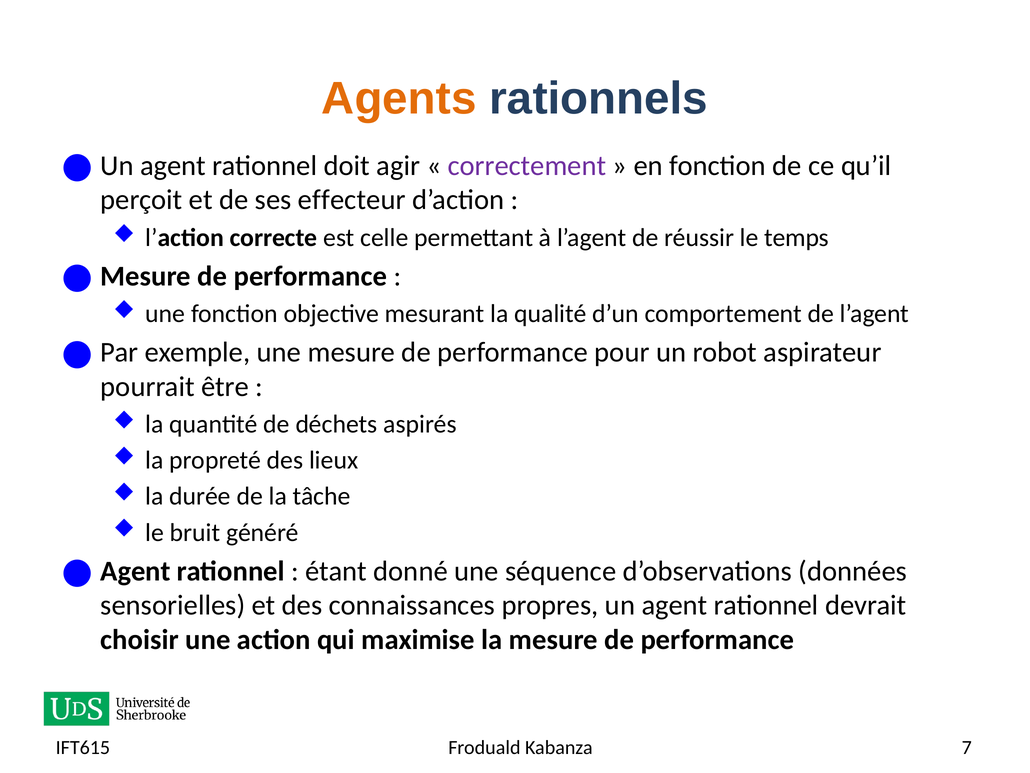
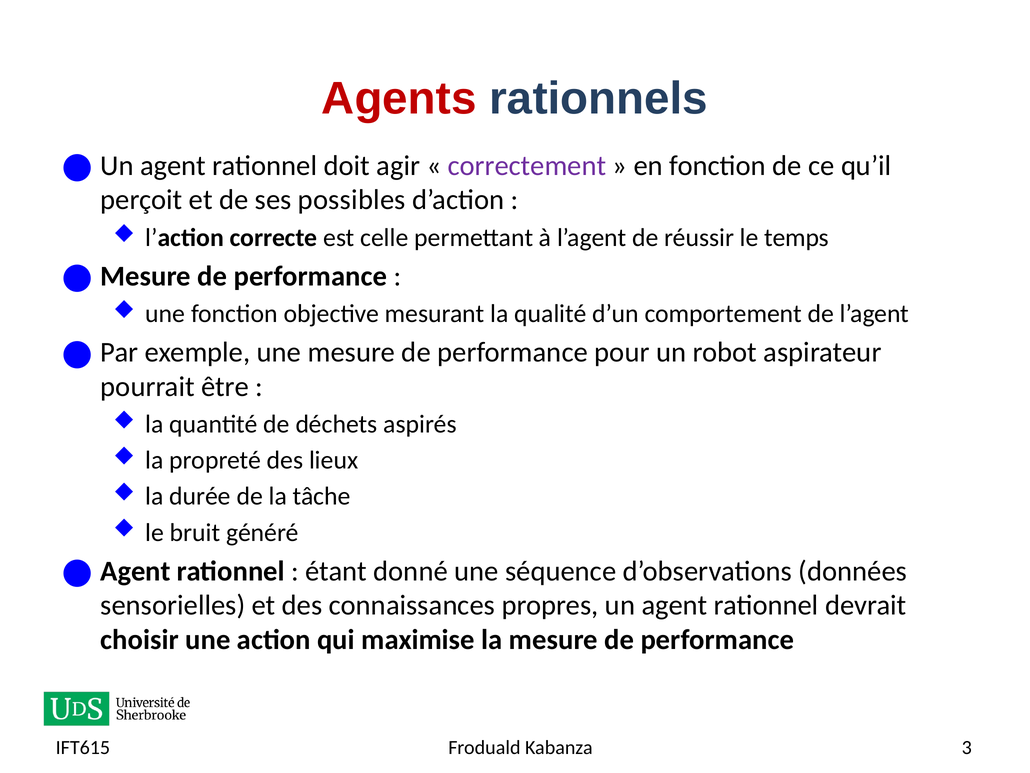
Agents colour: orange -> red (399, 98)
effecteur: effecteur -> possibles (352, 200)
7: 7 -> 3 (967, 747)
